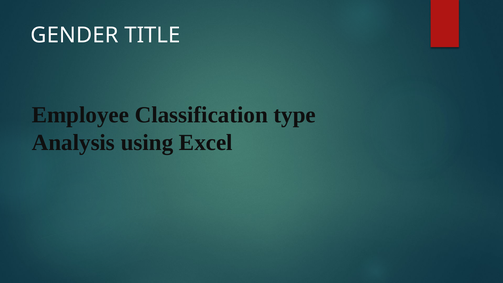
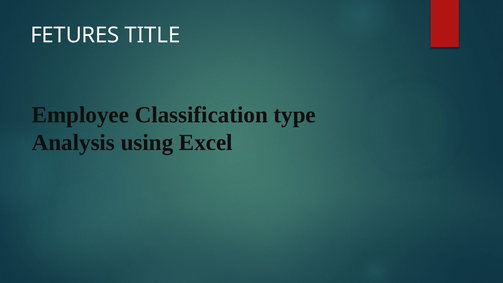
GENDER: GENDER -> FETURES (75, 35)
